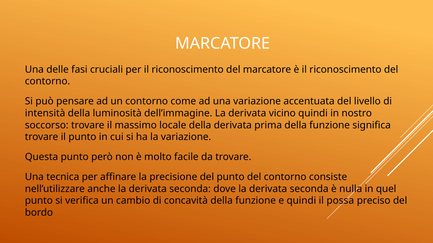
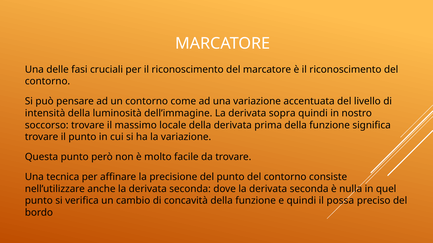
vicino: vicino -> sopra (282, 113)
